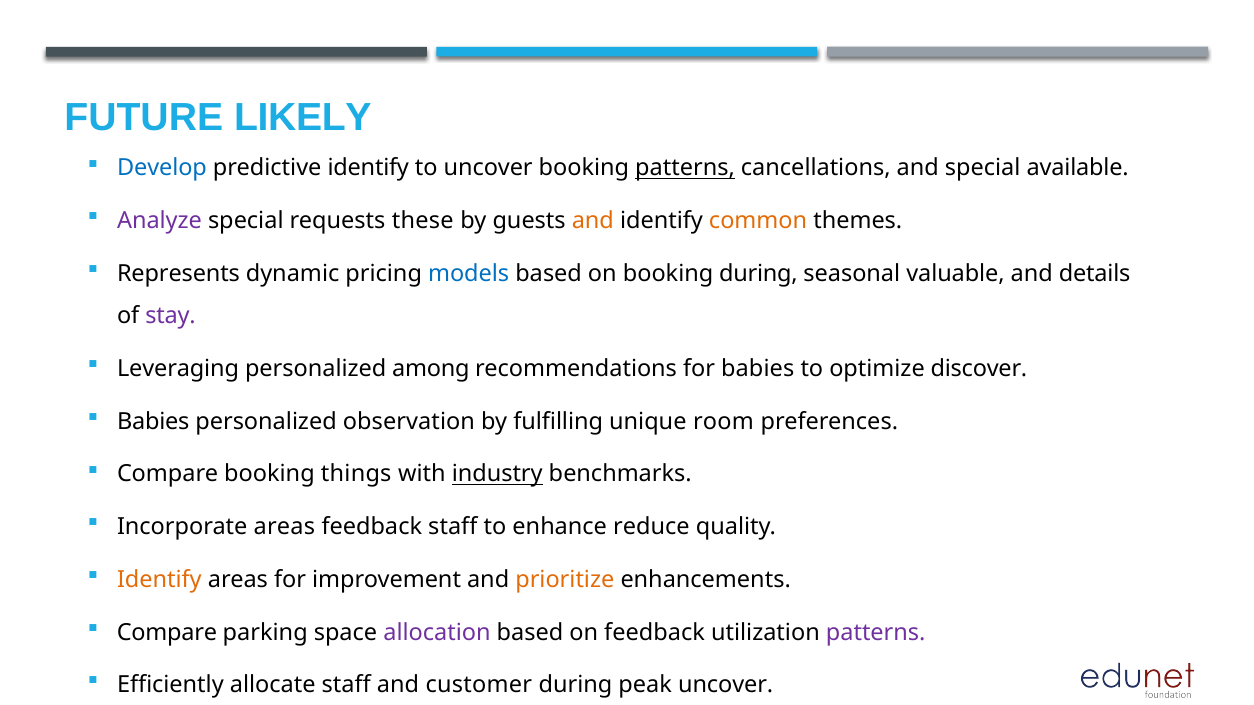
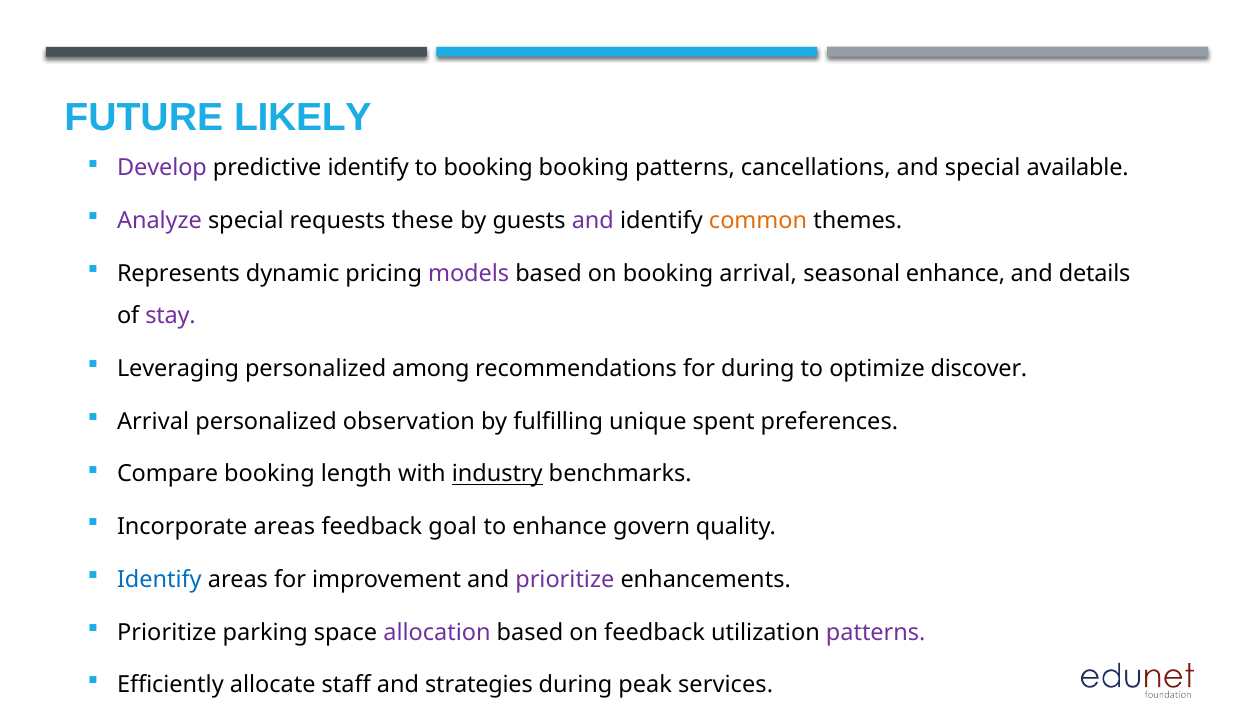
Develop colour: blue -> purple (162, 168)
to uncover: uncover -> booking (488, 168)
patterns underline: present -> none (685, 168)
and colour: orange -> purple (593, 221)
models colour: blue -> purple (469, 274)
booking during: during -> arrival (758, 274)
seasonal valuable: valuable -> enhance (956, 274)
for babies: babies -> during (758, 369)
Babies: Babies -> Arrival (153, 422)
room: room -> spent (724, 422)
things: things -> length (356, 474)
feedback staff: staff -> goal (453, 527)
reduce: reduce -> govern (652, 527)
Identify colour: orange -> blue (159, 580)
prioritize colour: orange -> purple (565, 580)
Compare: Compare -> Prioritize (167, 633)
customer: customer -> strategies (479, 685)
peak uncover: uncover -> services (726, 685)
